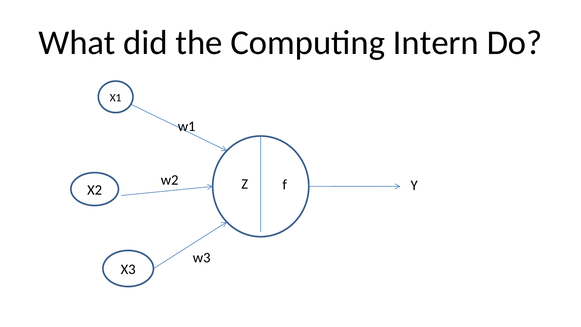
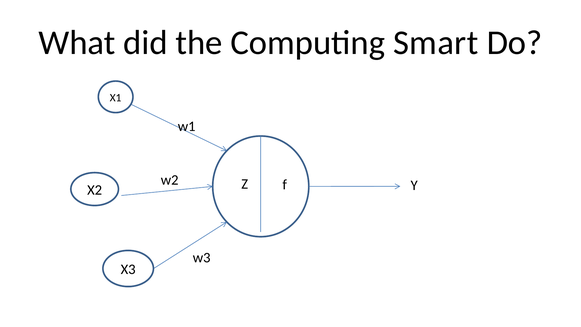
Intern: Intern -> Smart (436, 43)
